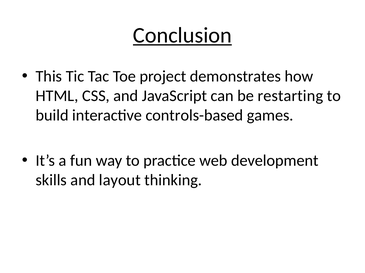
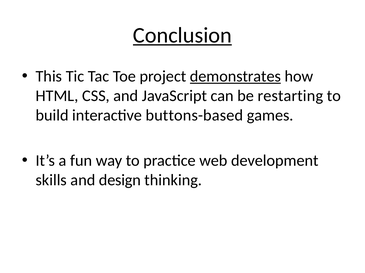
demonstrates underline: none -> present (235, 77)
controls-based: controls-based -> buttons-based (194, 116)
layout: layout -> design (120, 180)
